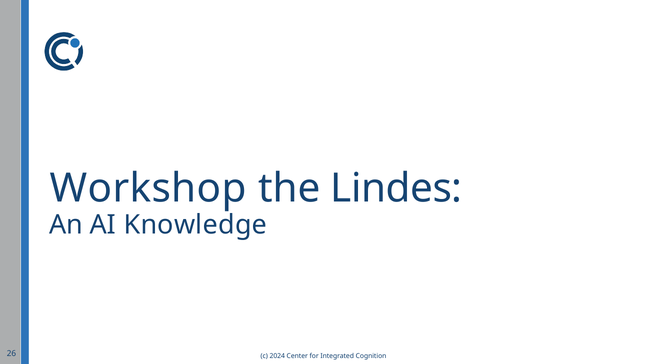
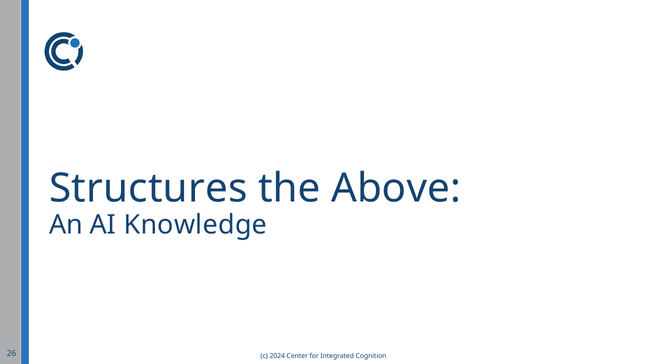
Workshop: Workshop -> Structures (148, 188)
Lindes: Lindes -> Above (396, 188)
